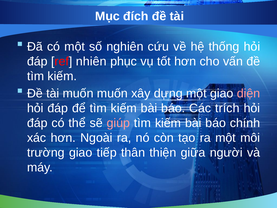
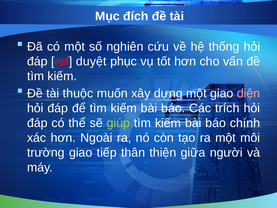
nhiên: nhiên -> duyệt (91, 61)
tài muốn: muốn -> thuộc (78, 93)
giúp colour: pink -> light green (118, 123)
